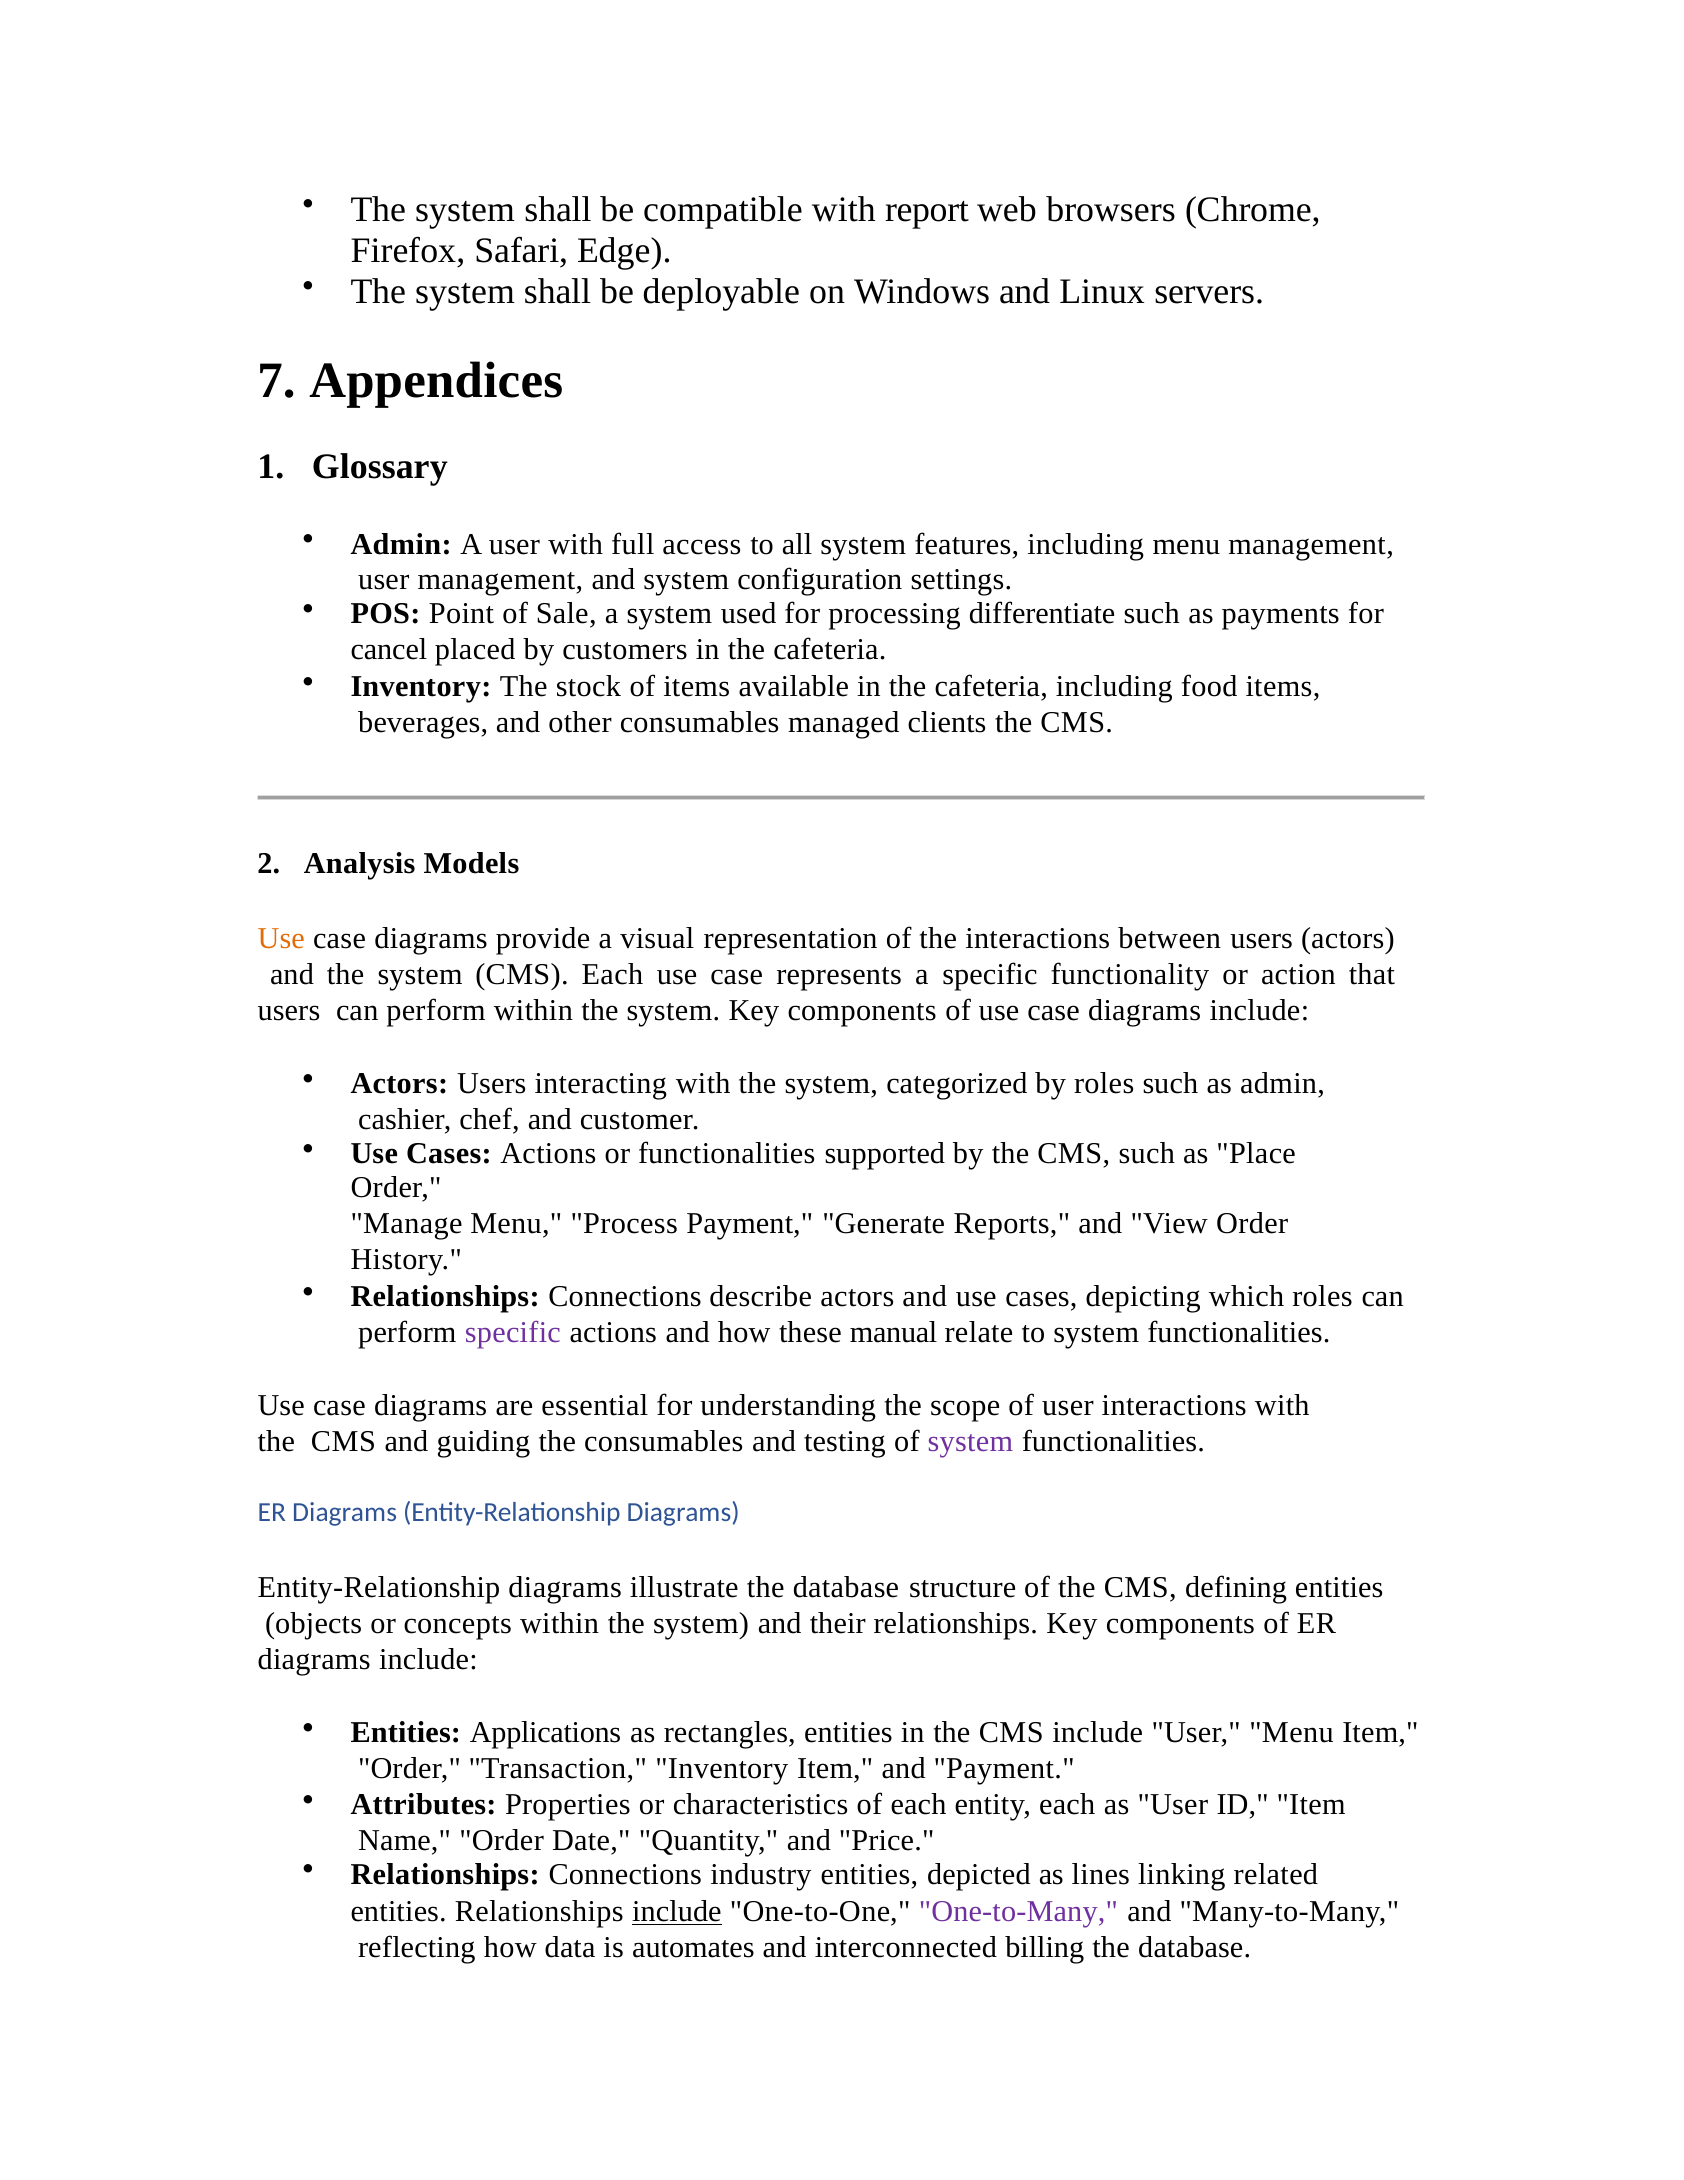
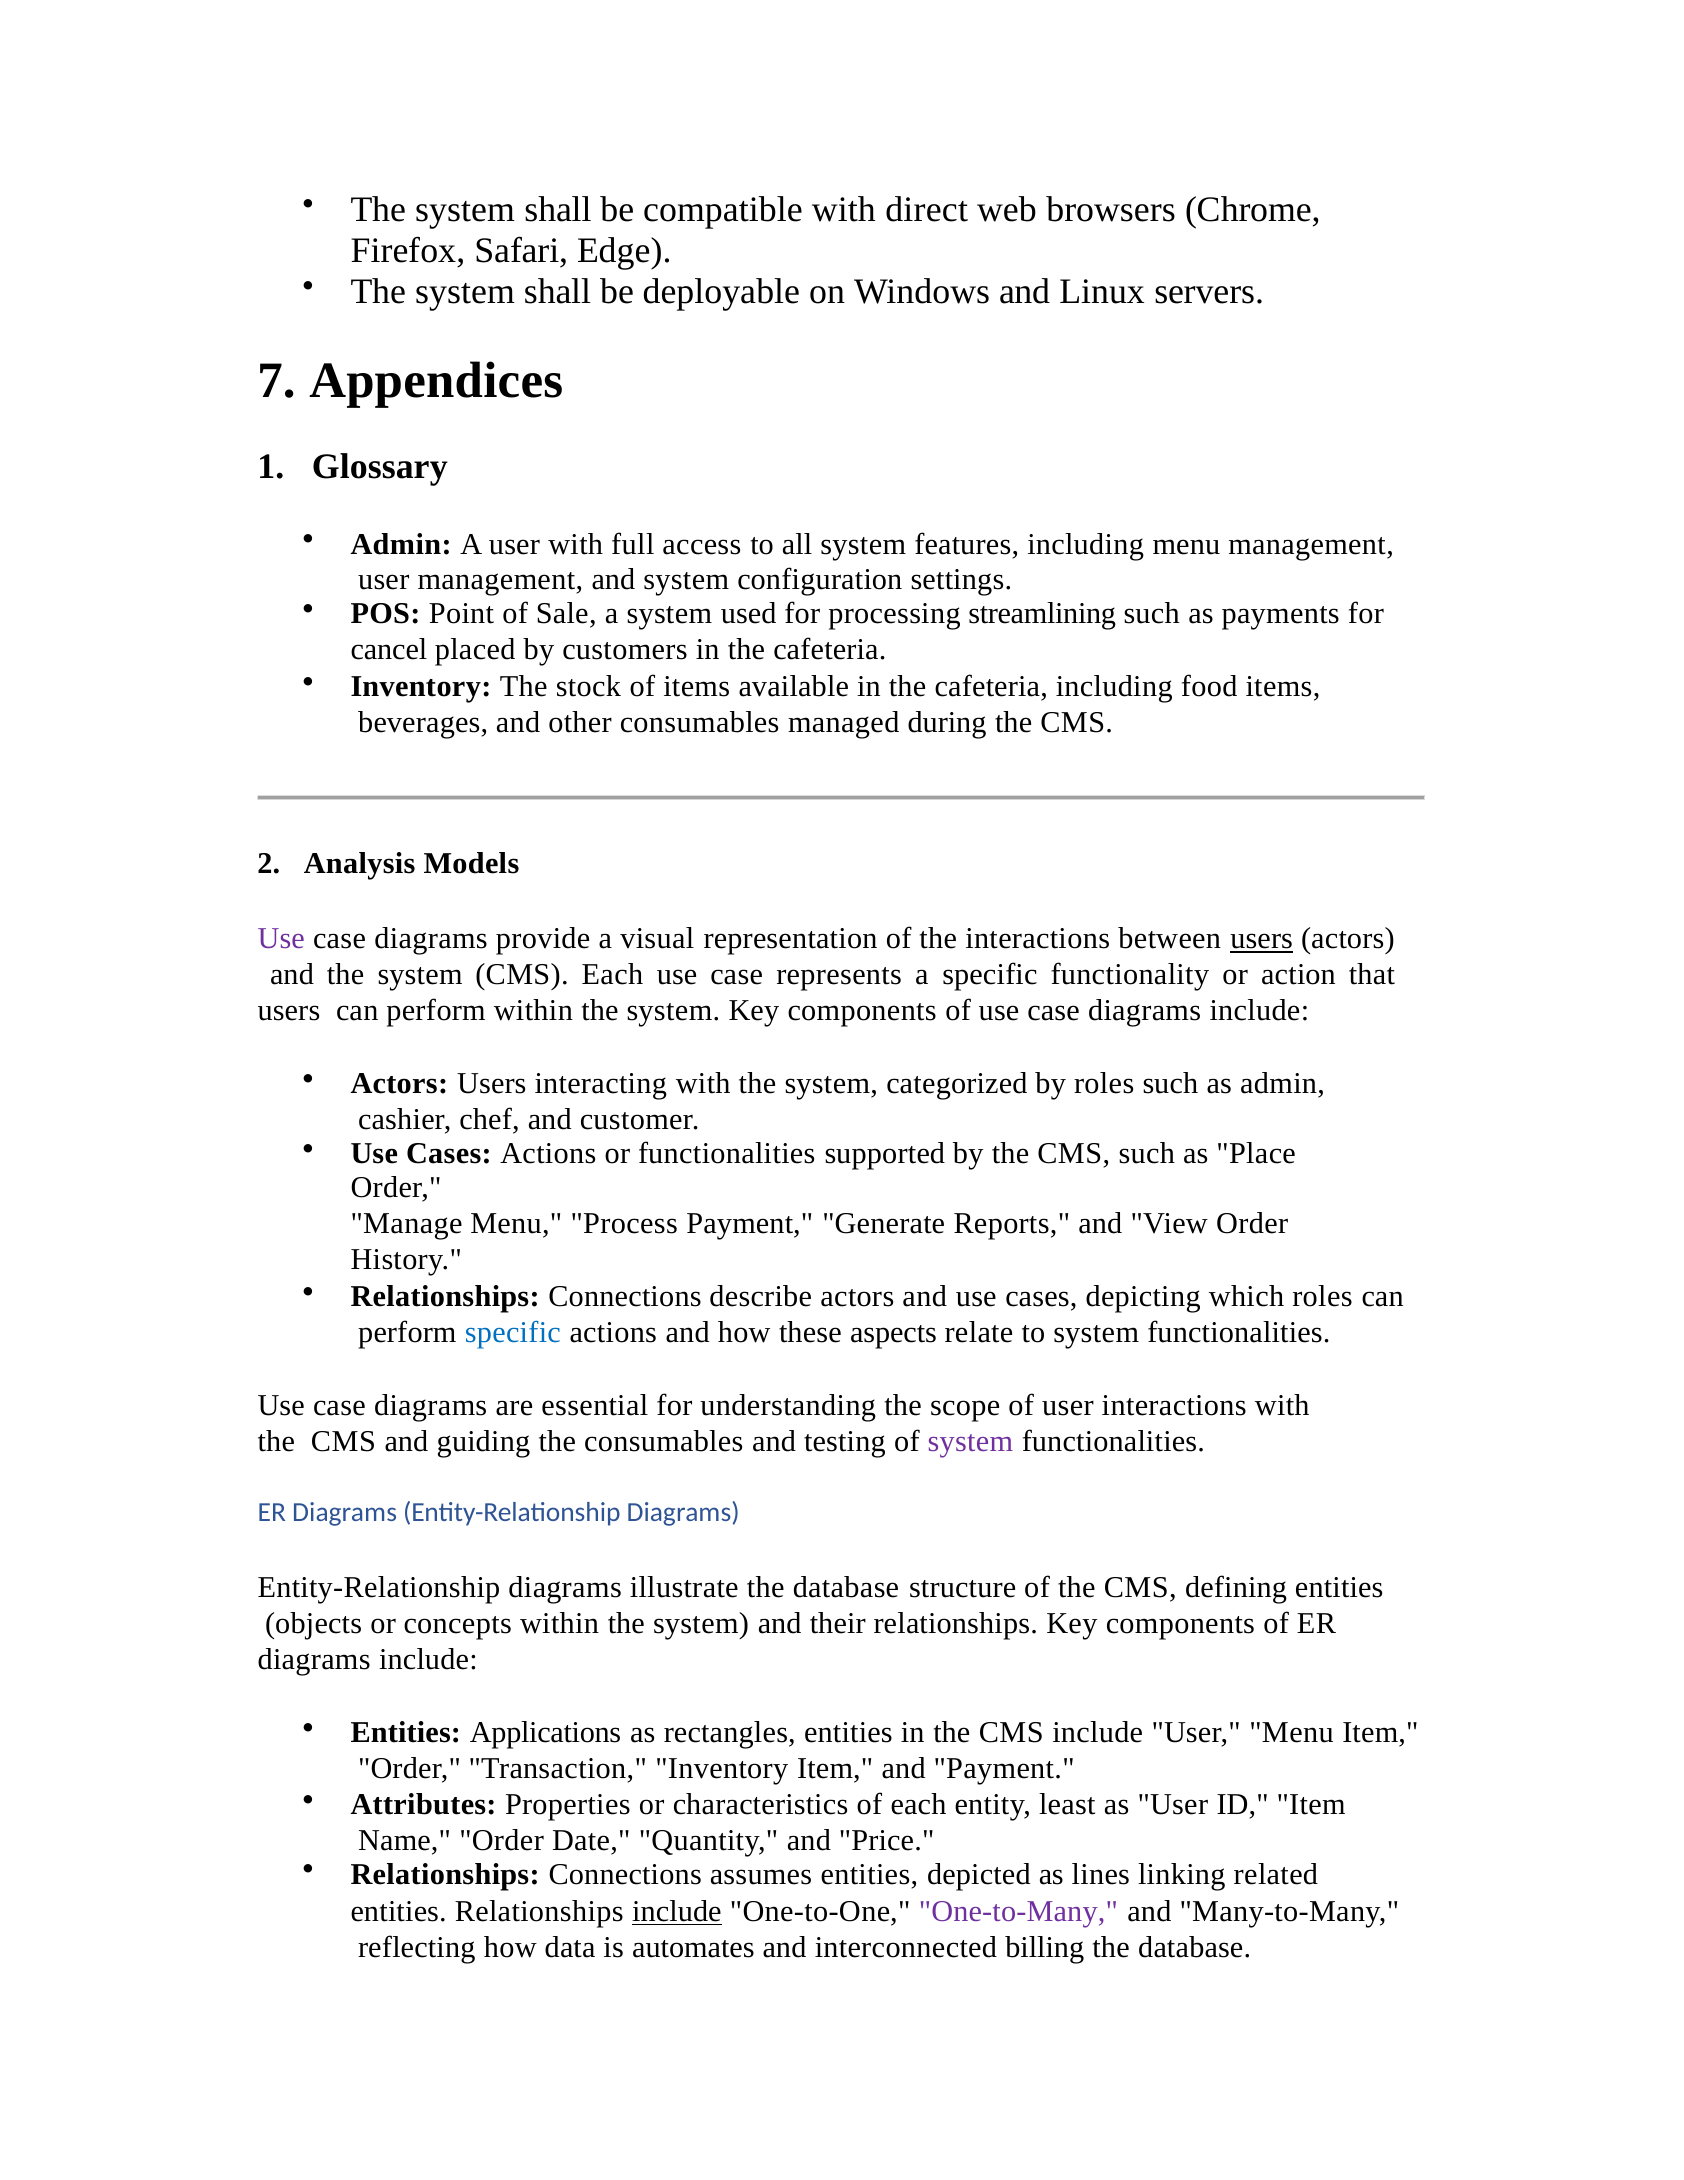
report: report -> direct (927, 209)
differentiate: differentiate -> streamlining (1042, 614)
clients: clients -> during (947, 722)
Use colour: orange -> purple (281, 938)
users underline: none -> present (1262, 938)
specific colour: purple -> blue (513, 1332)
manual: manual -> aspects (894, 1332)
entity each: each -> least (1067, 1804)
industry: industry -> assumes (761, 1874)
